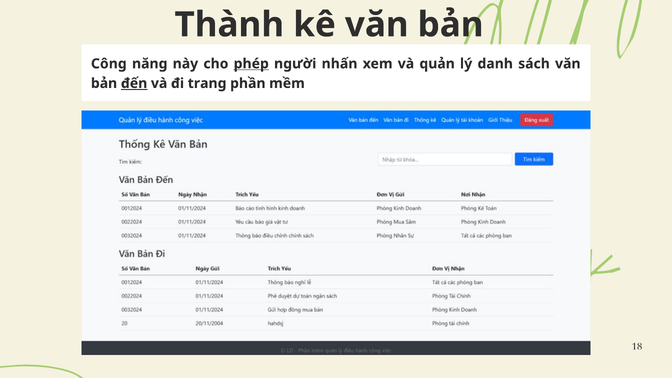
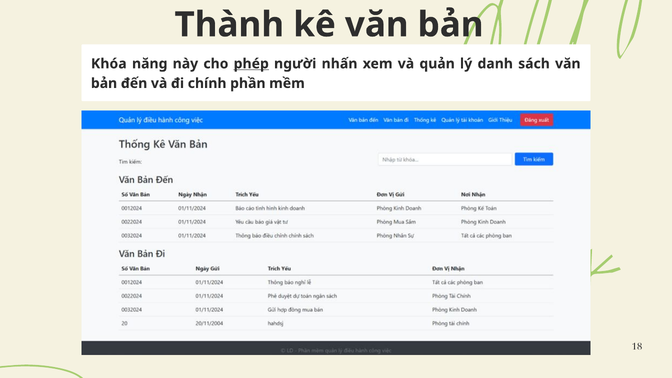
Công: Công -> Khóa (109, 64)
đến underline: present -> none (134, 83)
trang: trang -> chính (207, 83)
